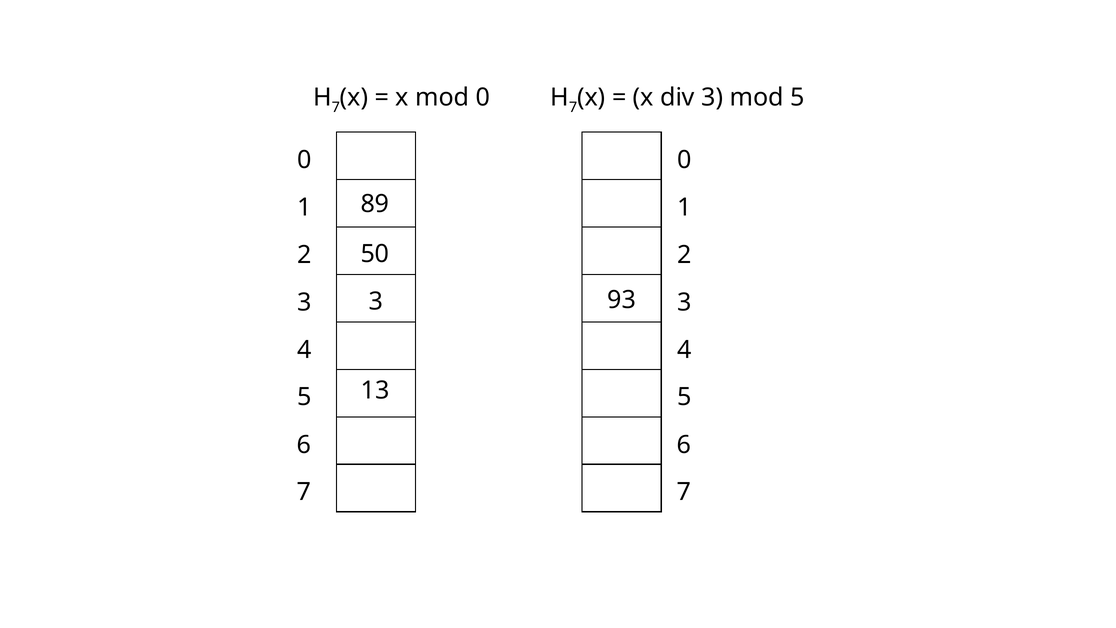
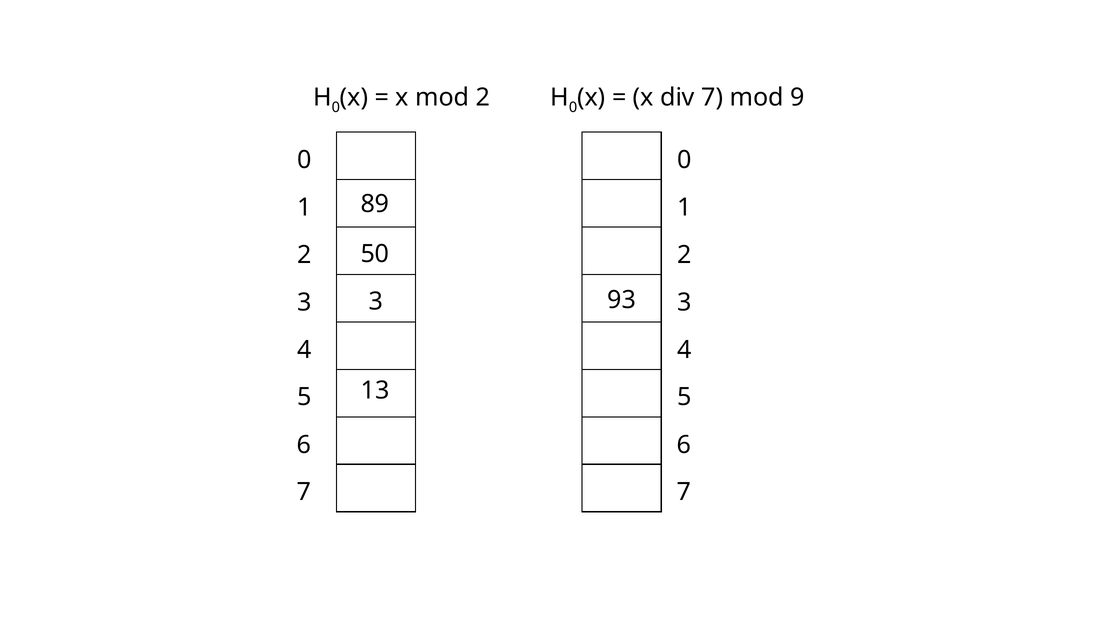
7: 7 -> 0 (336, 107)
mod 0: 0 -> 2 (483, 97)
7: 7 -> 0 (573, 107)
div 3: 3 -> 7 (712, 97)
mod 5: 5 -> 9 (797, 97)
